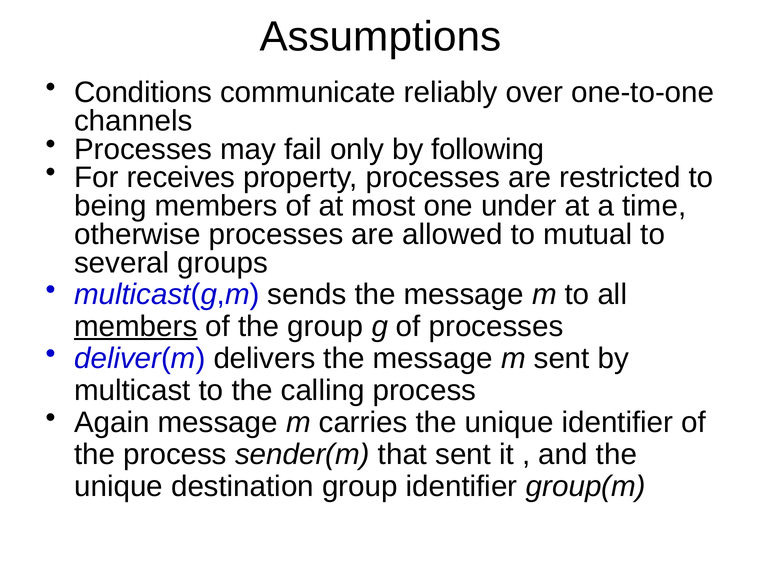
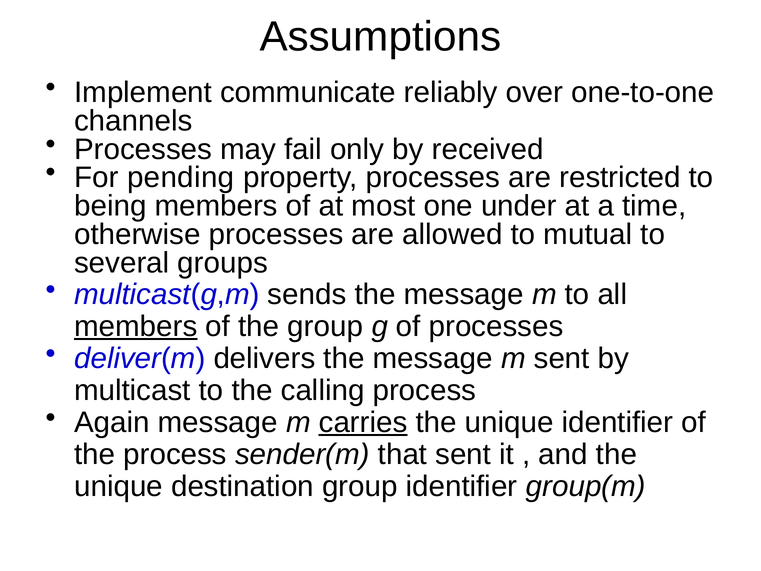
Conditions: Conditions -> Implement (143, 92)
following: following -> received (488, 149)
receives: receives -> pending (181, 178)
carries underline: none -> present (363, 422)
